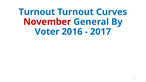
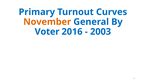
Turnout: Turnout -> Primary (37, 12)
November colour: red -> orange (47, 22)
2017: 2017 -> 2003 (101, 32)
